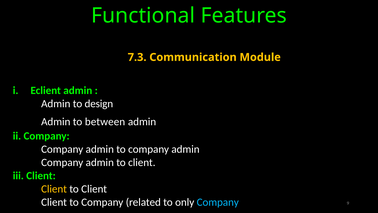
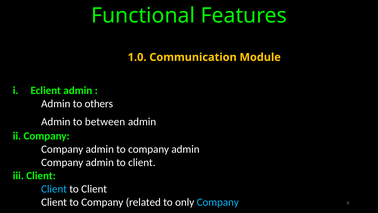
7.3: 7.3 -> 1.0 (137, 57)
design: design -> others (99, 103)
Client colour: yellow -> light blue (54, 189)
